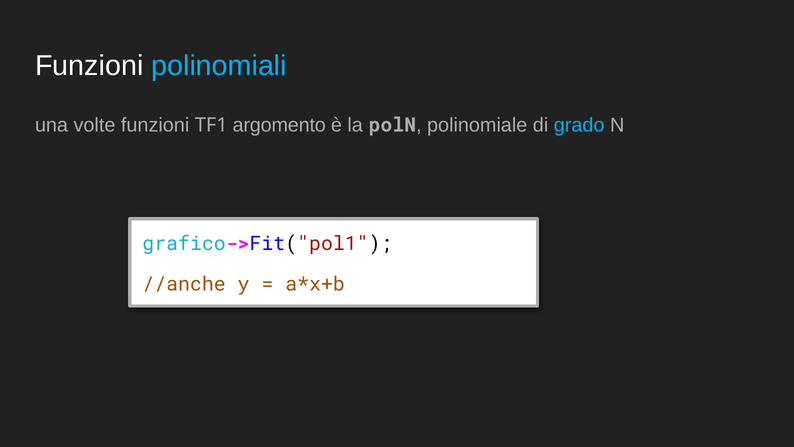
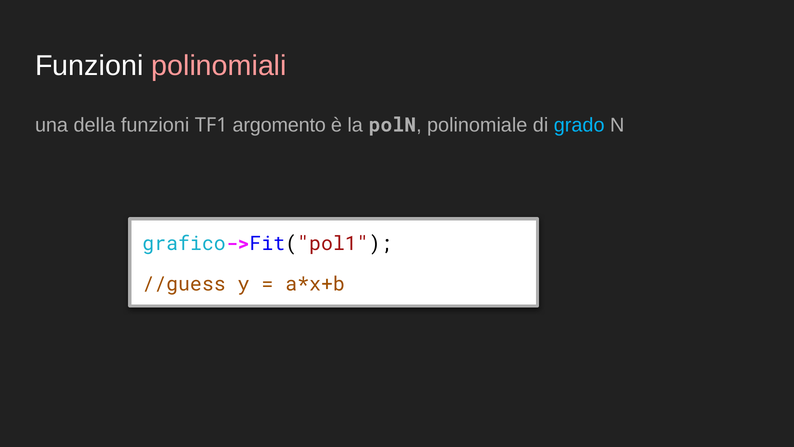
polinomiali colour: light blue -> pink (219, 66)
volte: volte -> della (94, 125)
//anche: //anche -> //guess (184, 284)
